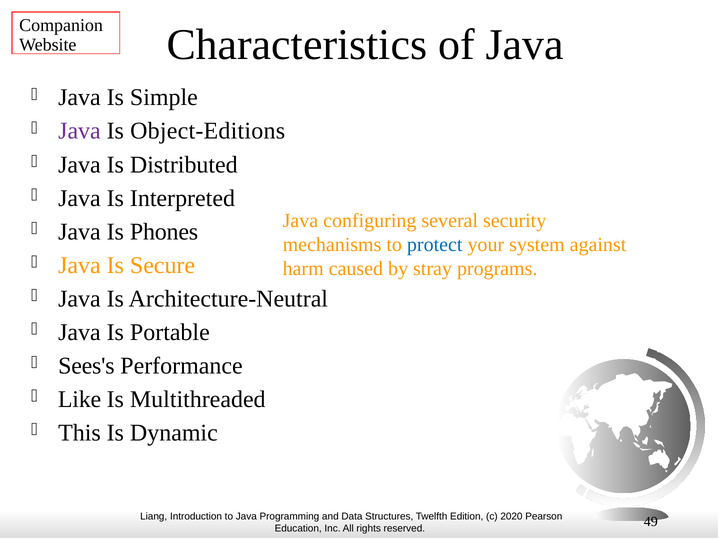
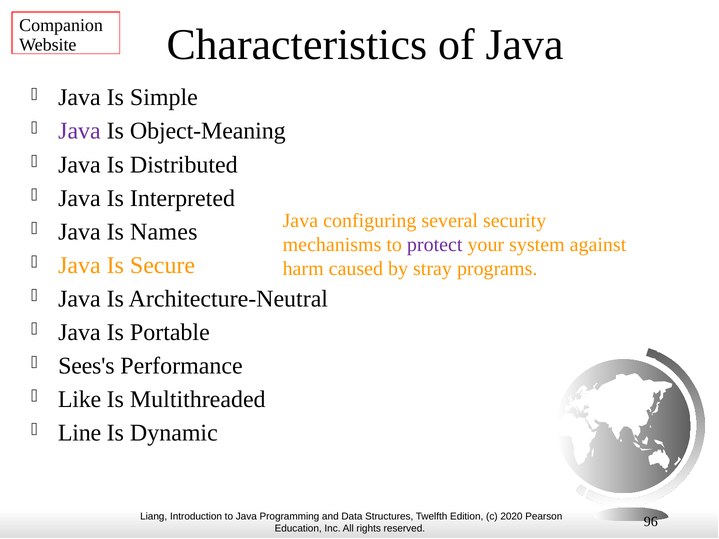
Object-Editions: Object-Editions -> Object-Meaning (208, 131)
Phones: Phones -> Names (164, 232)
protect colour: blue -> purple (435, 245)
This: This -> Line (80, 433)
49: 49 -> 96 (651, 522)
